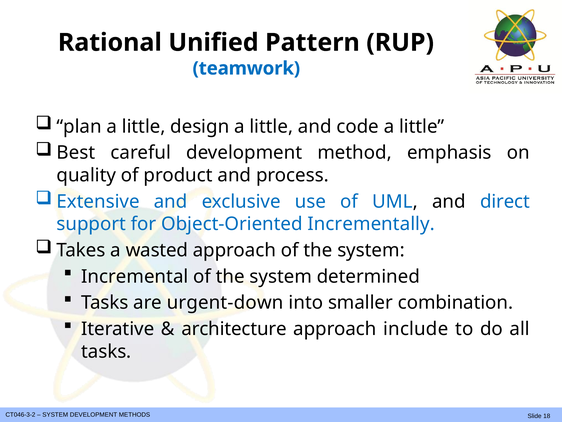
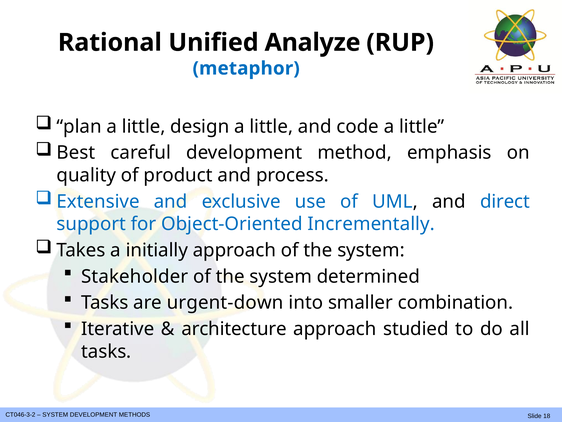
Pattern: Pattern -> Analyze (313, 42)
teamwork: teamwork -> metaphor (246, 68)
wasted: wasted -> initially (157, 250)
Incremental: Incremental -> Stakeholder (135, 276)
include: include -> studied (416, 329)
